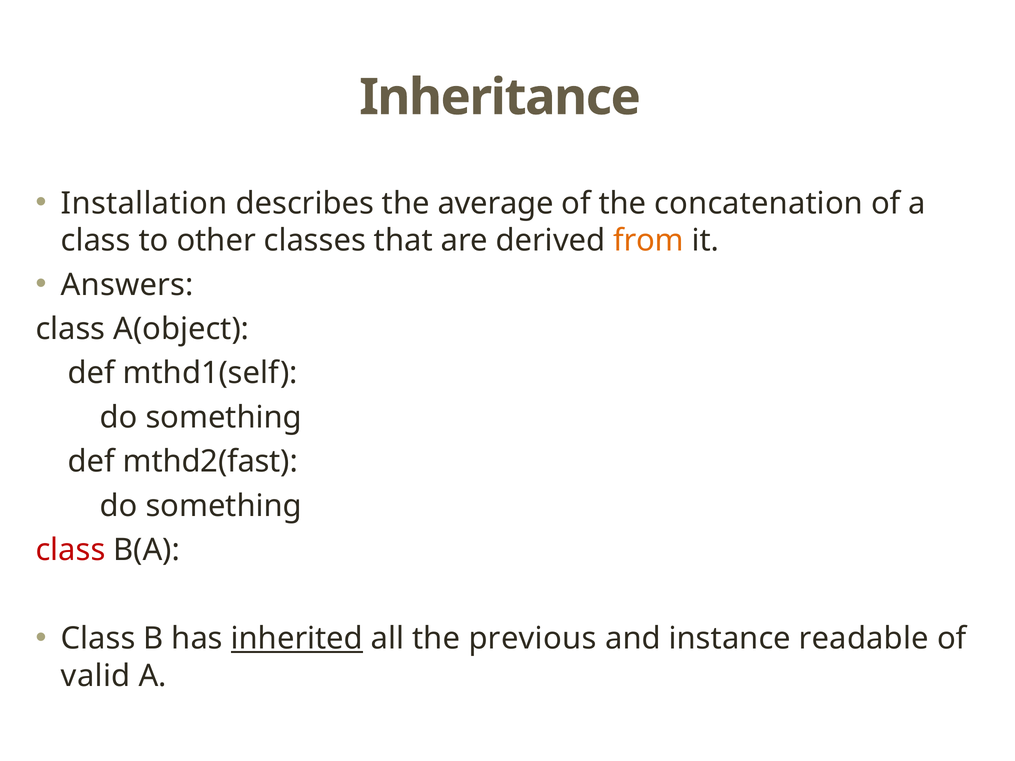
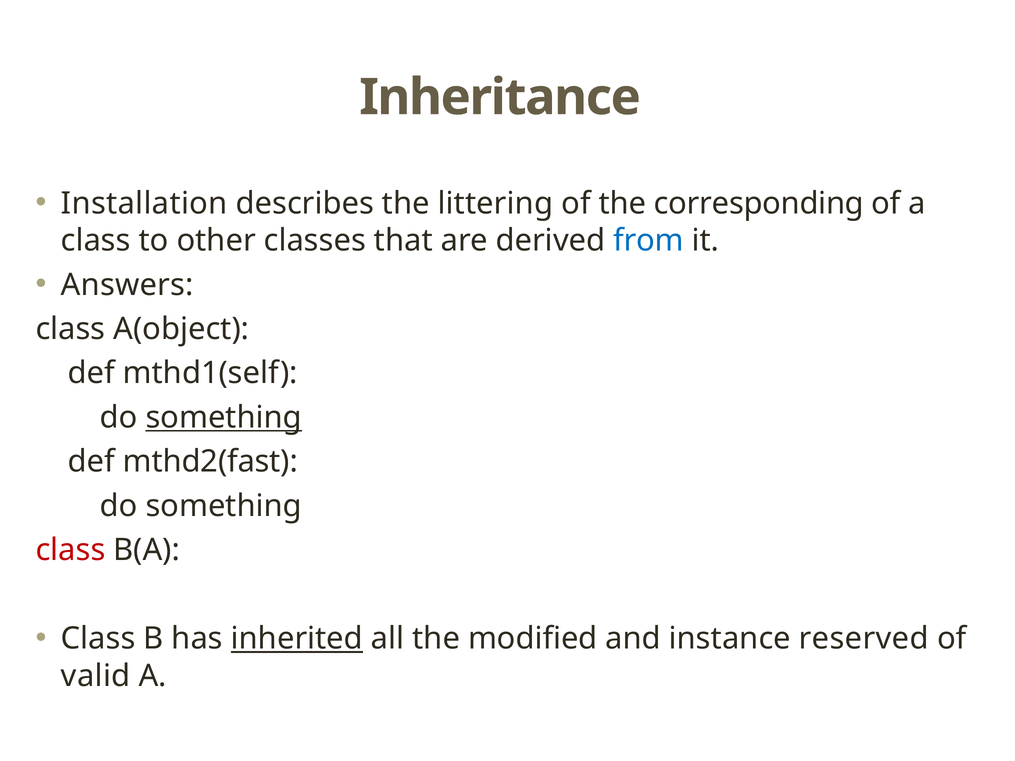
average: average -> littering (495, 203)
concatenation: concatenation -> corresponding (759, 203)
from colour: orange -> blue (649, 241)
something underline: none -> present (224, 418)
previous: previous -> modified (533, 639)
readable: readable -> reserved (864, 639)
